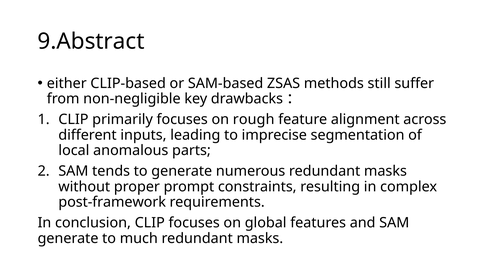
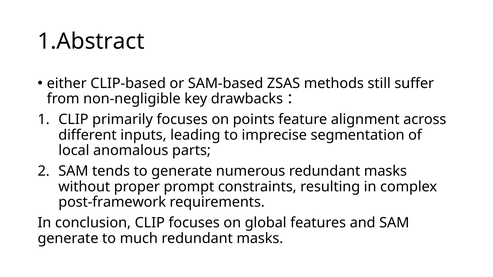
9.Abstract: 9.Abstract -> 1.Abstract (91, 41)
rough: rough -> points (254, 120)
